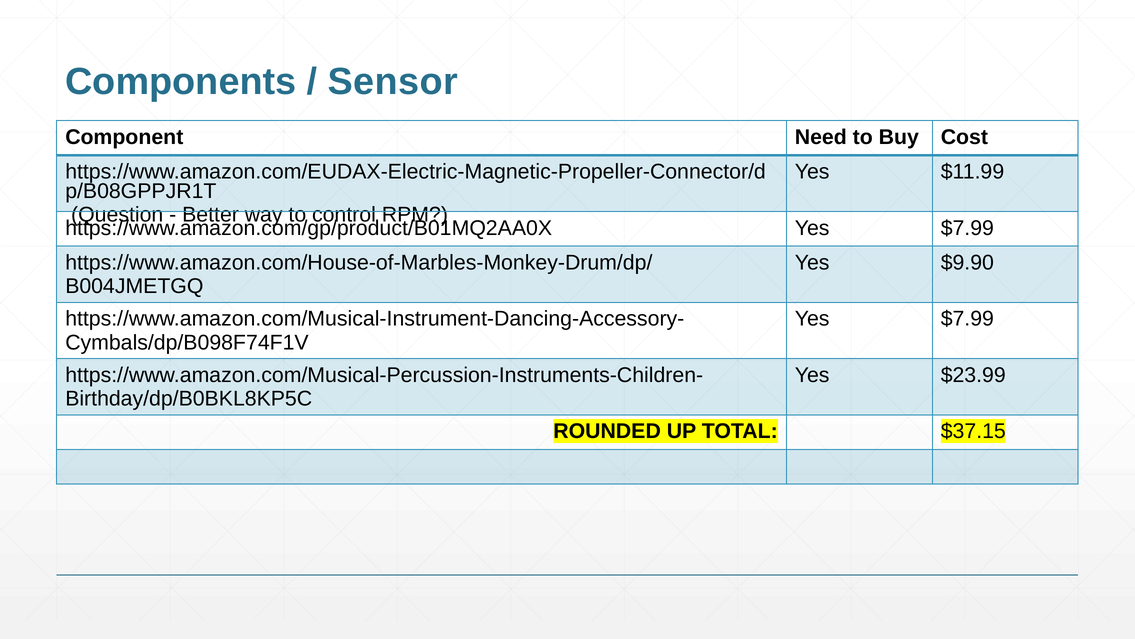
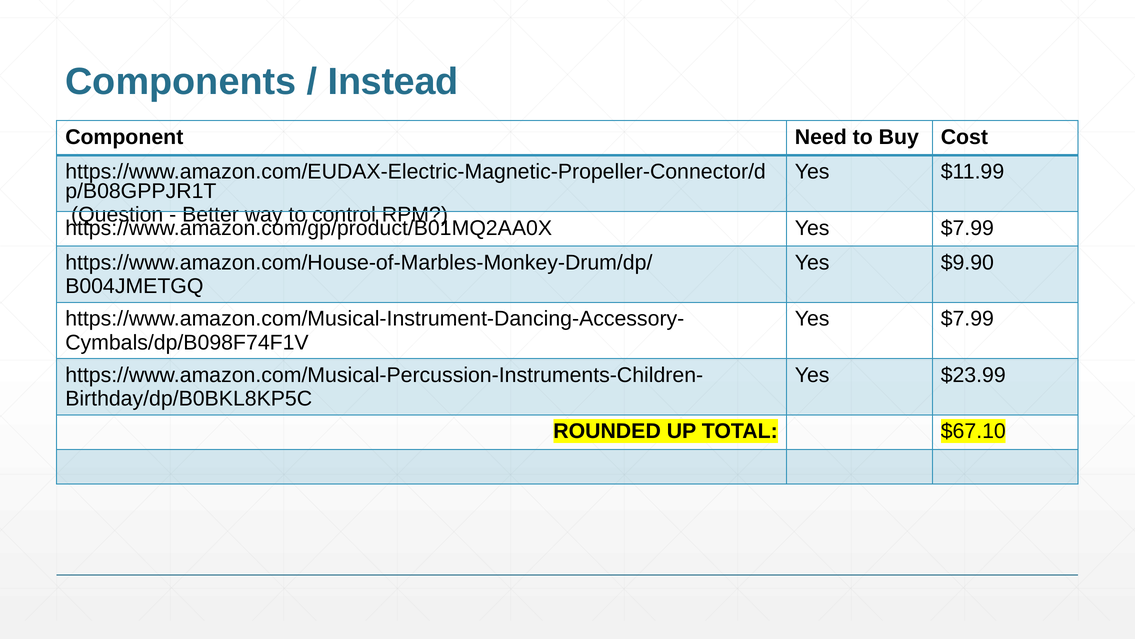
Sensor: Sensor -> Instead (393, 81)
$37.15: $37.15 -> $67.10 (973, 431)
